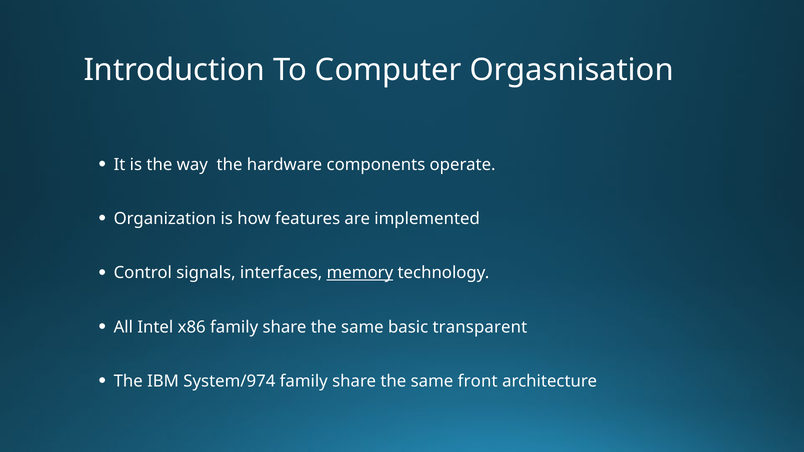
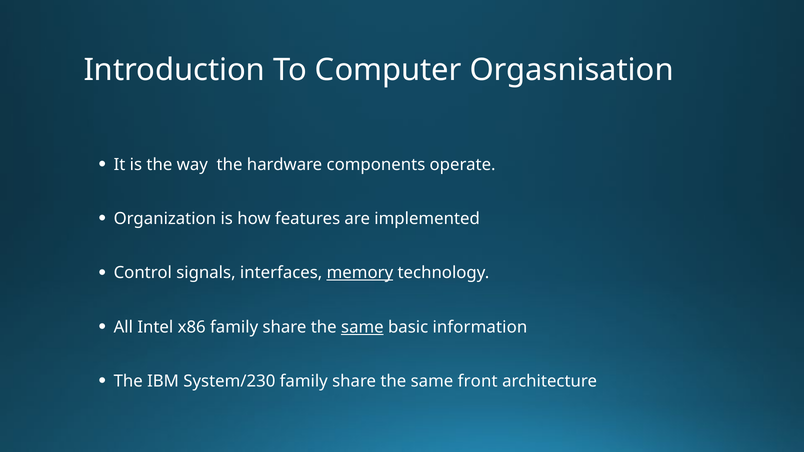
same underline: none -> present (362, 327)
transparent: transparent -> information (480, 327)
System/974: System/974 -> System/230 (229, 382)
